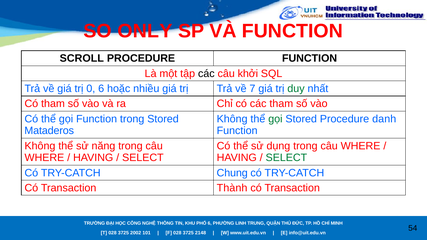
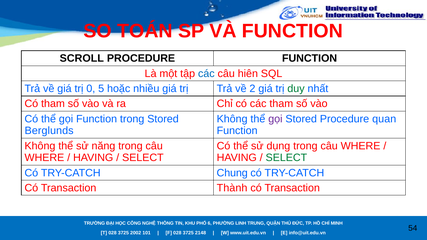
ONLY: ONLY -> TOÁN (145, 31)
các colour: black -> blue (206, 74)
khởi: khởi -> hiên (248, 74)
0 6: 6 -> 5 (101, 89)
7: 7 -> 2 (252, 89)
gọi colour: green -> purple (275, 119)
danh: danh -> quan (384, 119)
Mataderos: Mataderos -> Berglunds (49, 131)
